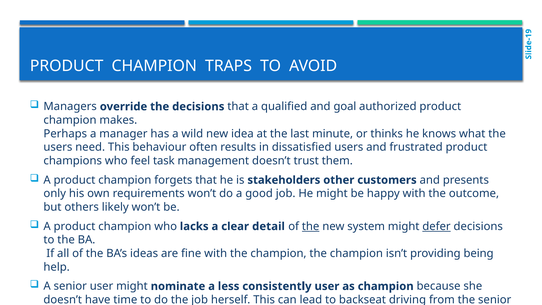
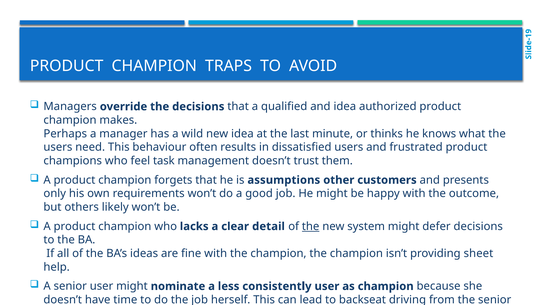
and goal: goal -> idea (345, 107)
stakeholders: stakeholders -> assumptions (284, 180)
defer underline: present -> none (437, 226)
being: being -> sheet (478, 253)
